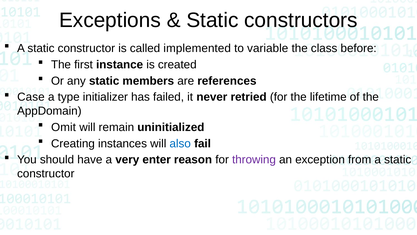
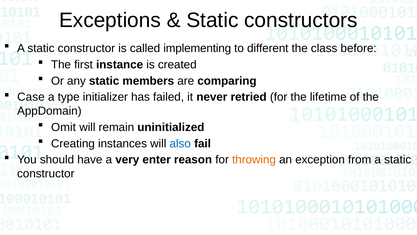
implemented: implemented -> implementing (197, 48)
variable: variable -> different (268, 48)
references: references -> comparing (227, 81)
throwing colour: purple -> orange (254, 160)
